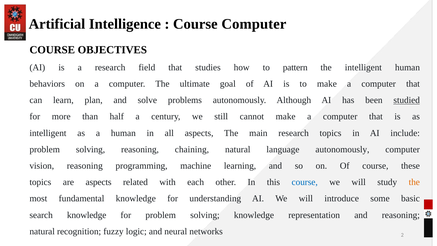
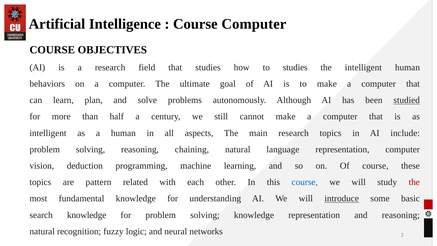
to pattern: pattern -> studies (295, 67)
language autonomously: autonomously -> representation (342, 149)
vision reasoning: reasoning -> deduction (85, 166)
are aspects: aspects -> pattern (98, 182)
the colour: orange -> red (414, 182)
introduce underline: none -> present (342, 198)
